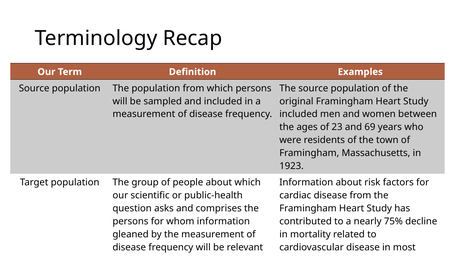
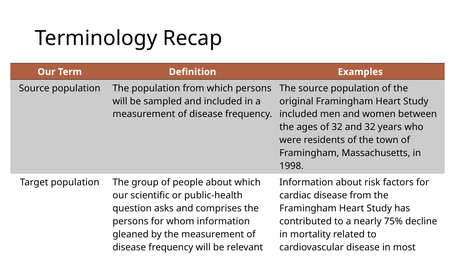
of 23: 23 -> 32 (337, 127)
and 69: 69 -> 32 (370, 127)
1923: 1923 -> 1998 (292, 166)
